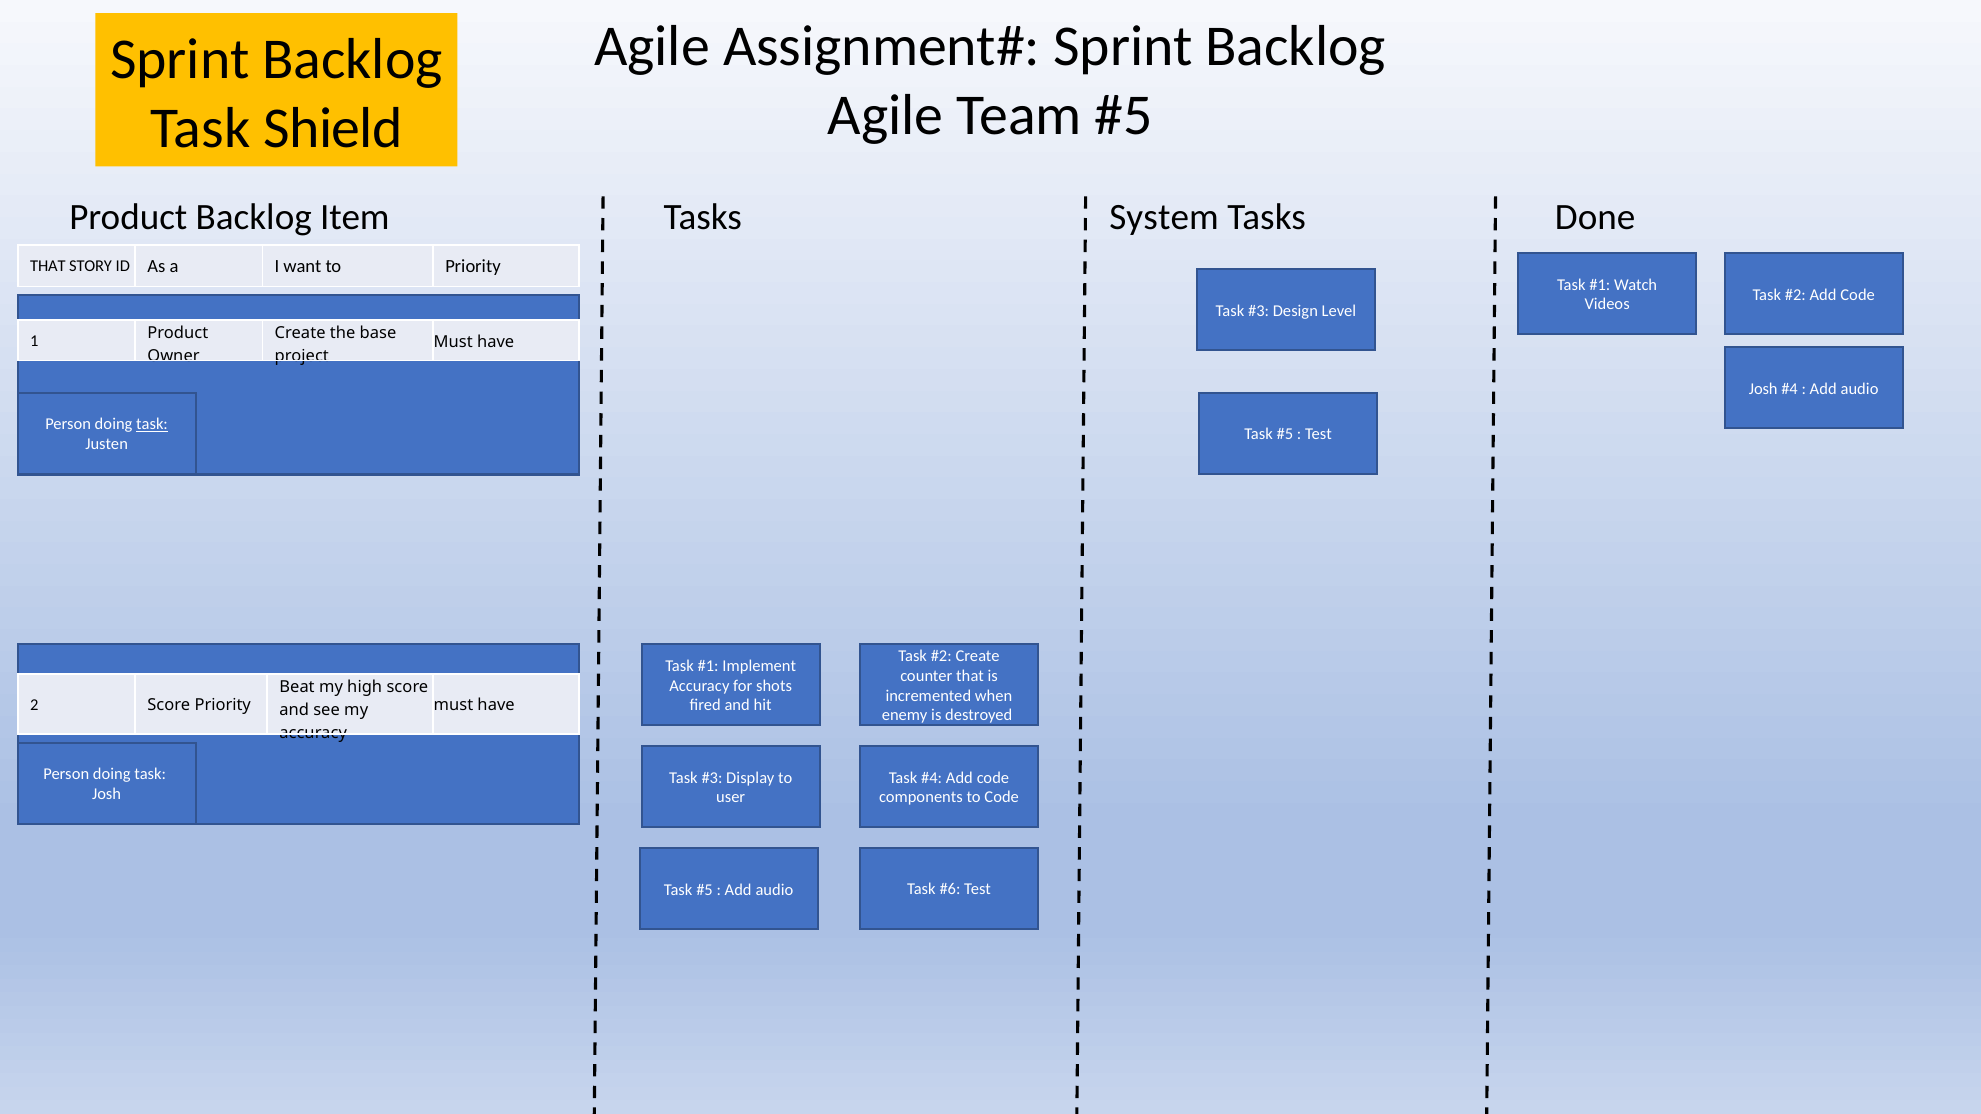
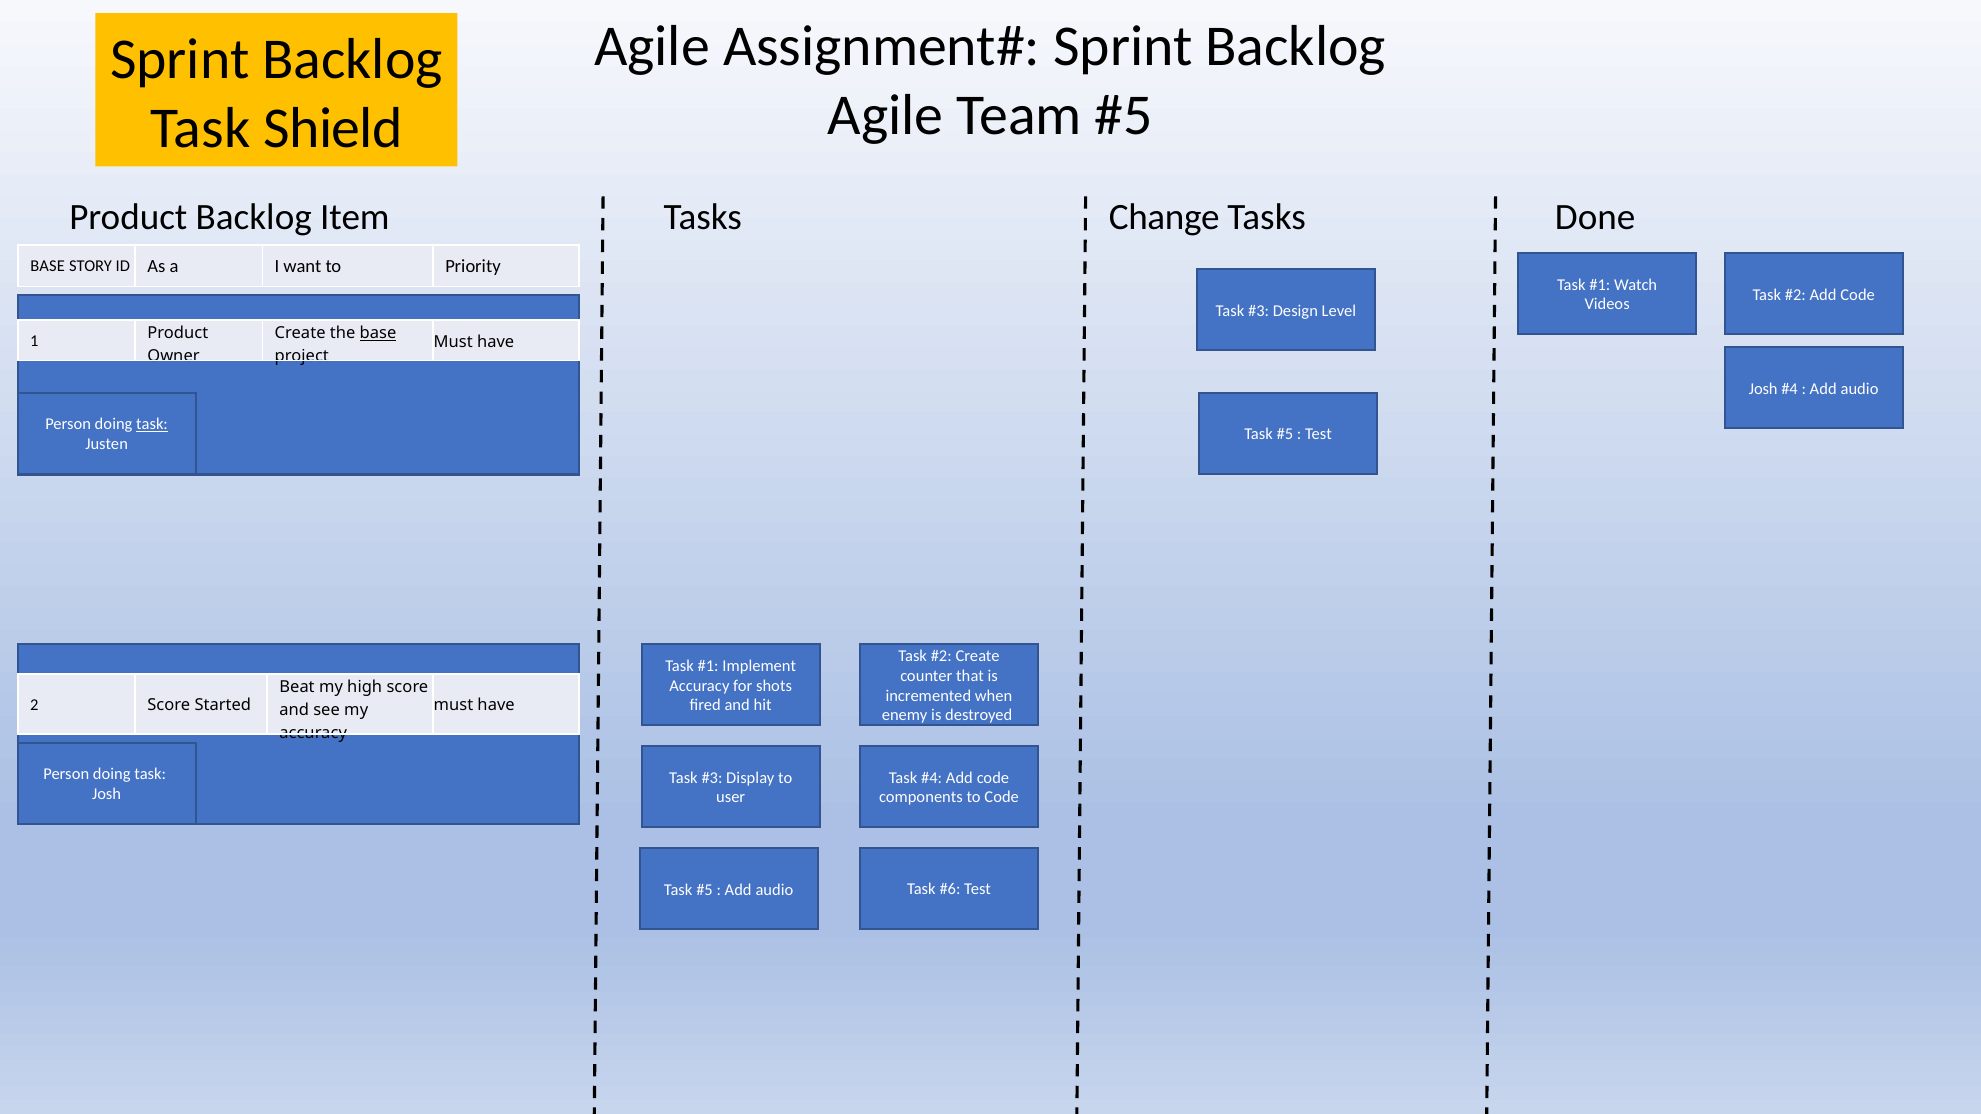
System: System -> Change (1164, 217)
THAT: THAT -> BASE (48, 266)
base underline: none -> present (378, 333)
Score Priority: Priority -> Started (223, 706)
